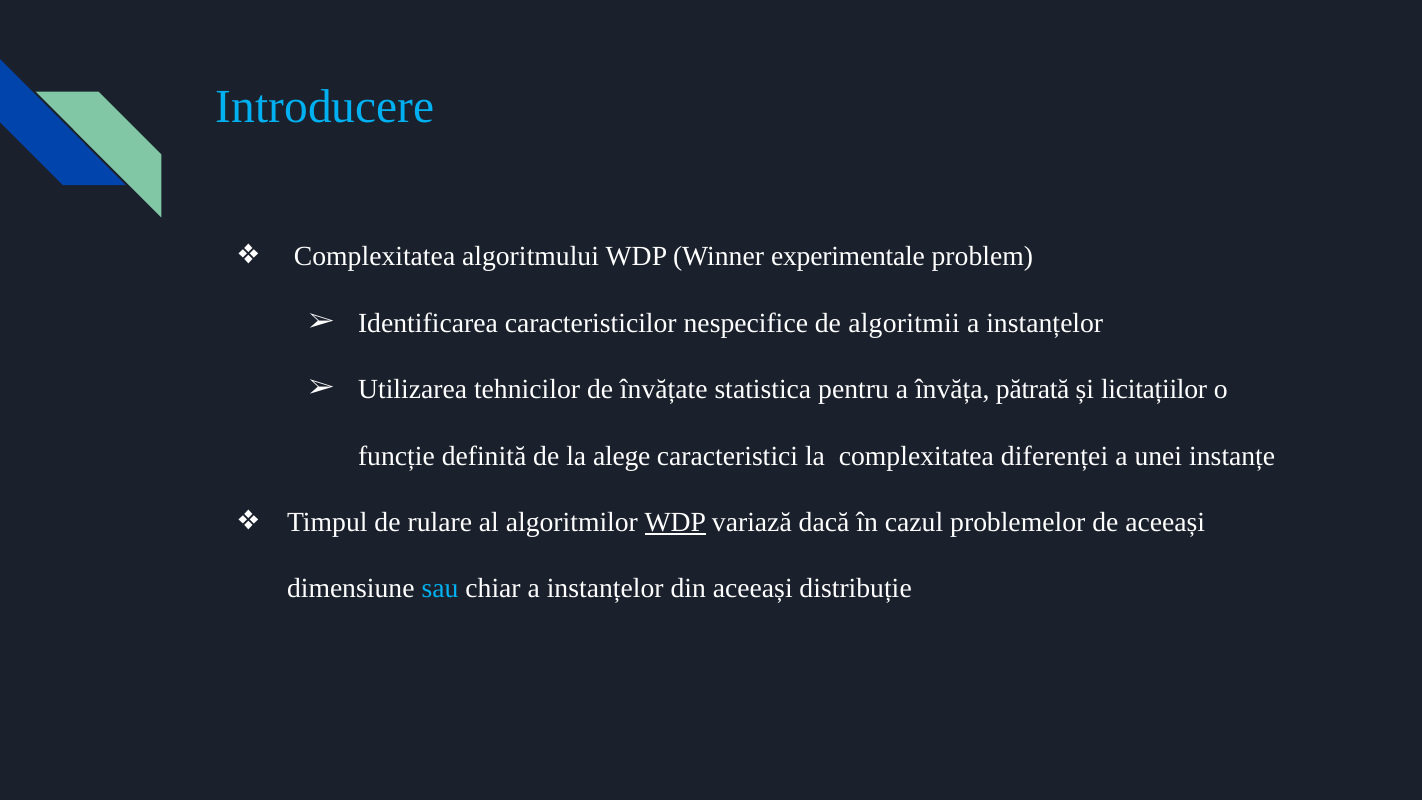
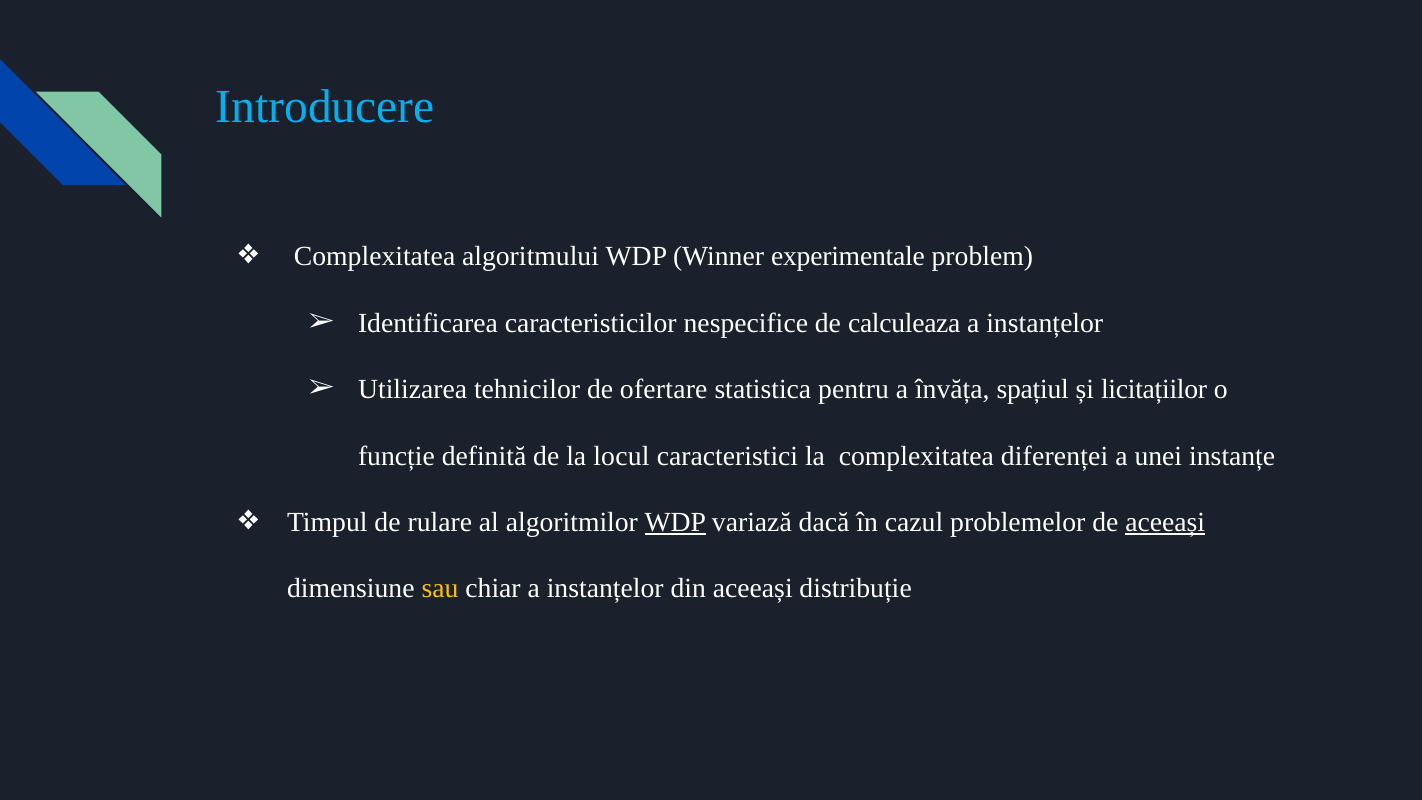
algoritmii: algoritmii -> calculeaza (904, 323)
învățate: învățate -> ofertare (664, 389)
pătrată: pătrată -> spațiul (1033, 389)
alege: alege -> locul (621, 456)
aceeași underline: none -> present (1165, 522)
sau colour: light blue -> yellow (440, 589)
